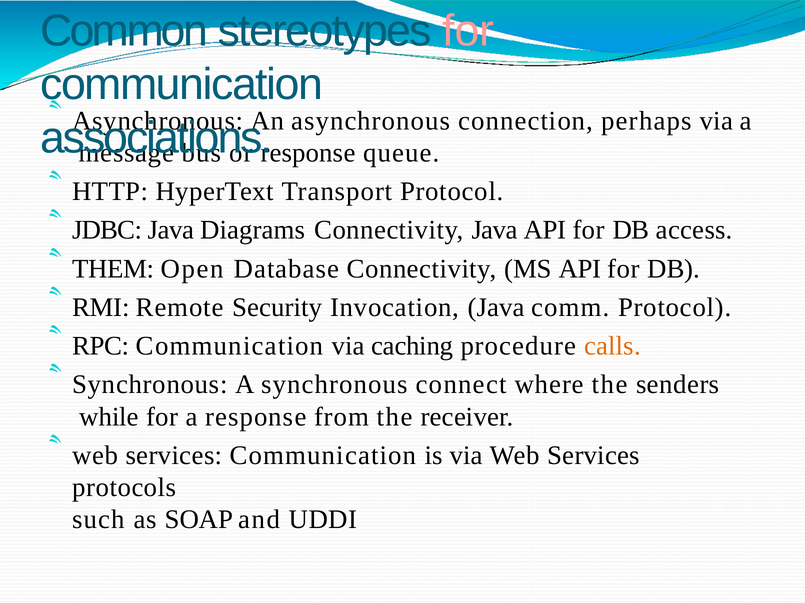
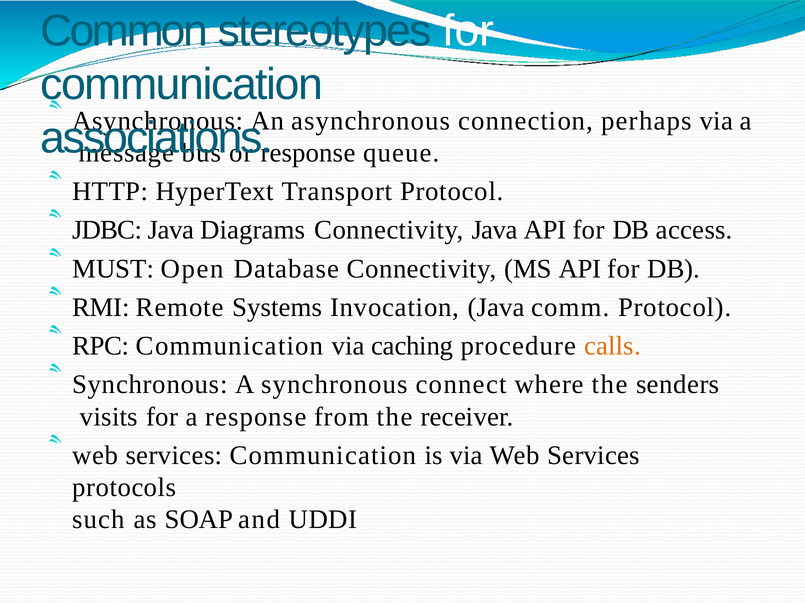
for colour: pink -> white (468, 31)
THEM: THEM -> MUST (113, 269)
Security: Security -> Systems (277, 308)
while: while -> visits (109, 417)
